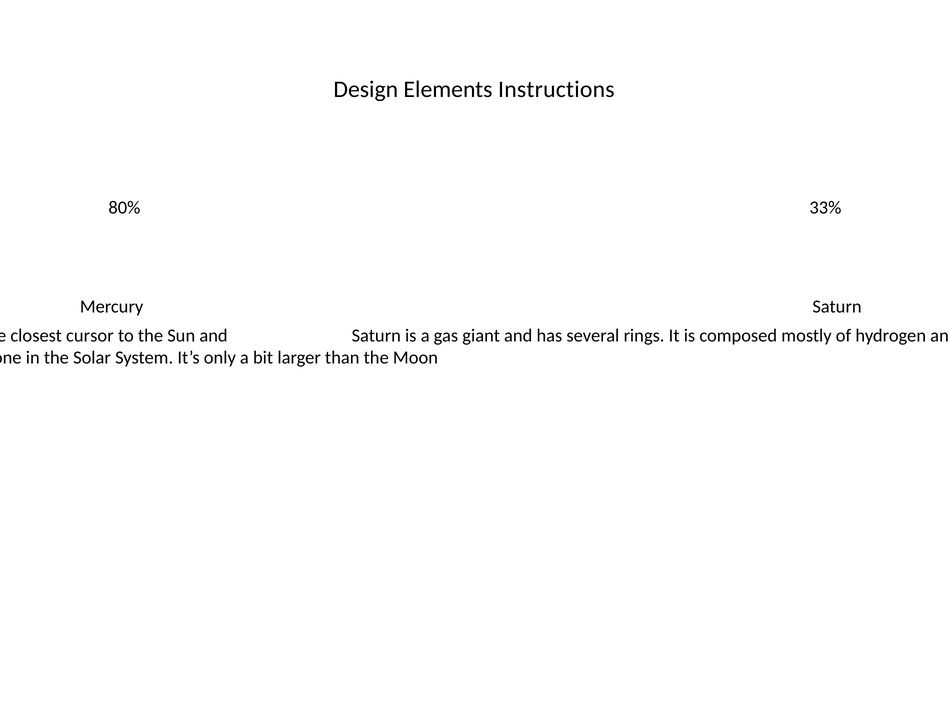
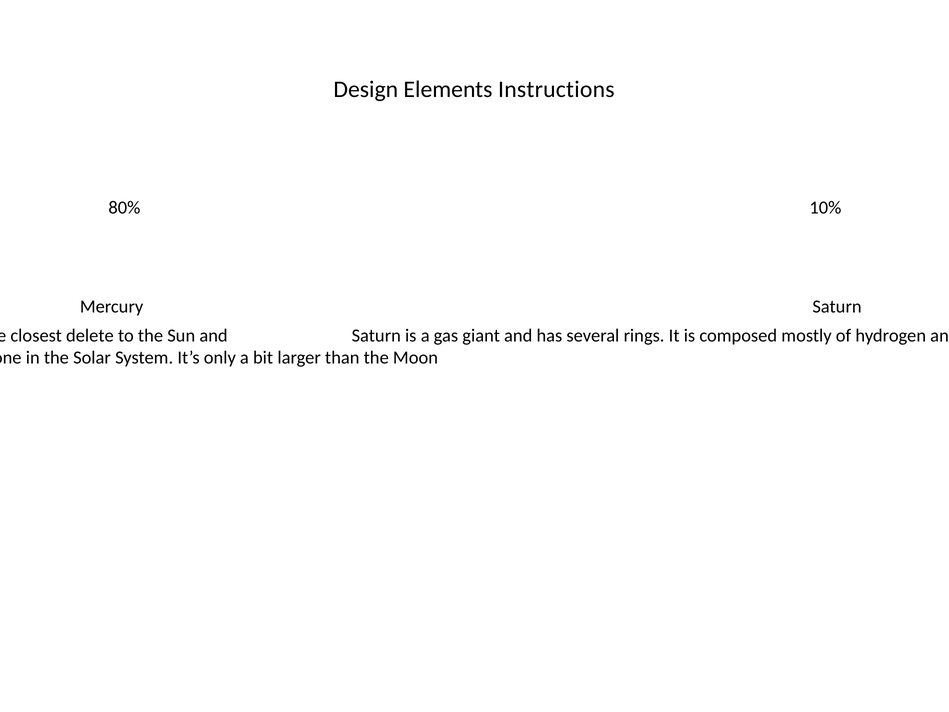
33%: 33% -> 10% (825, 208)
cursor: cursor -> delete (90, 335)
